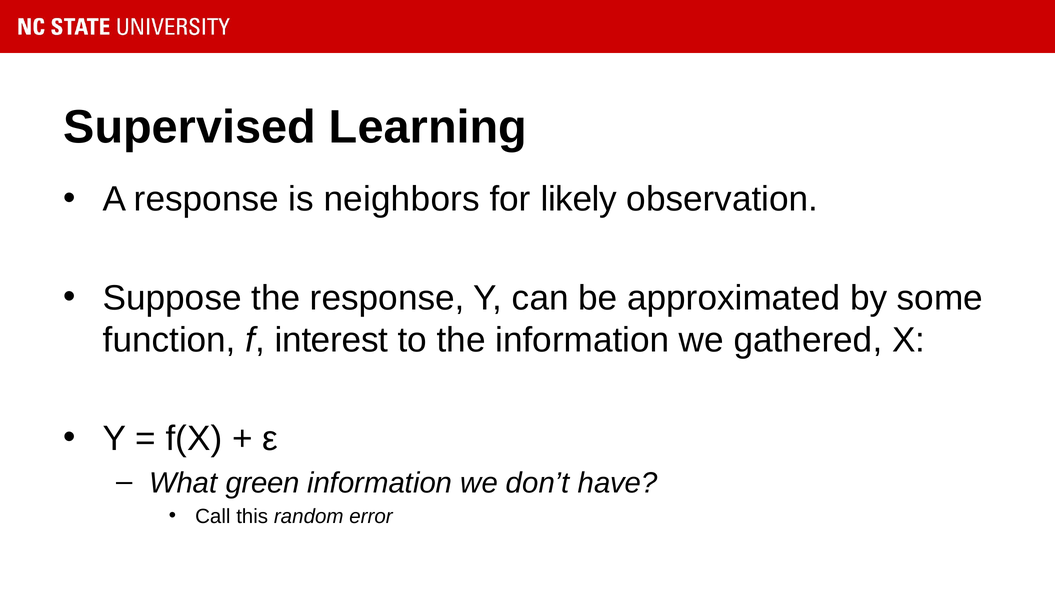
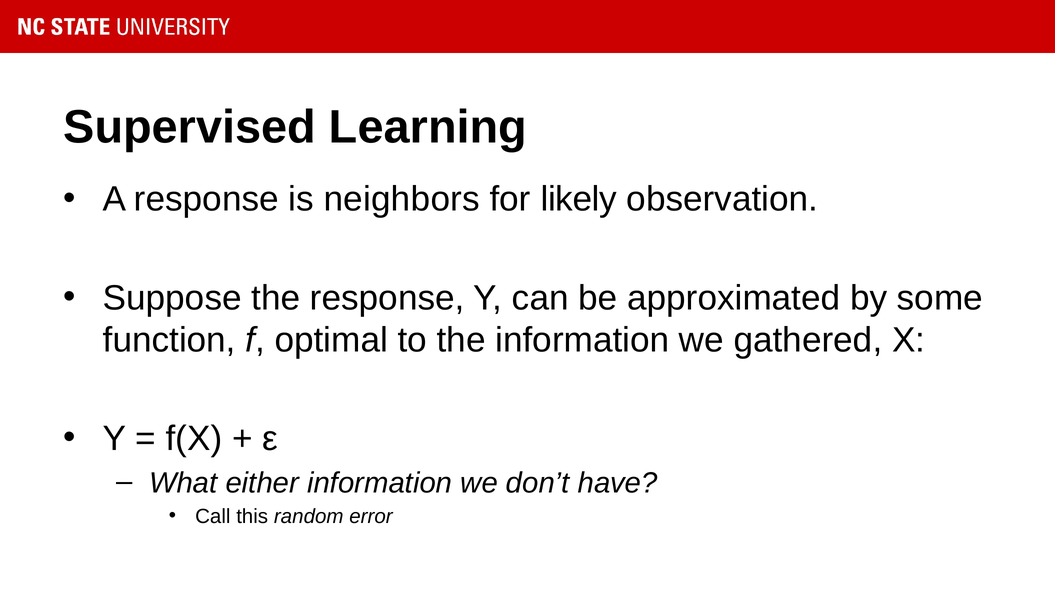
interest: interest -> optimal (331, 340)
green: green -> either (262, 482)
